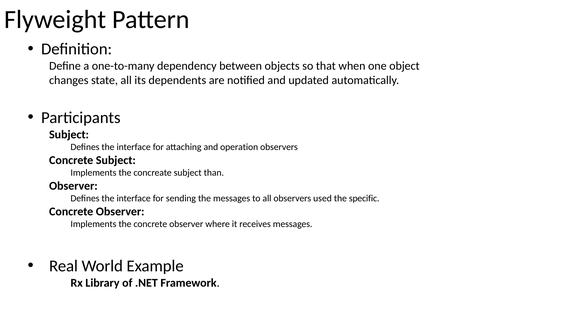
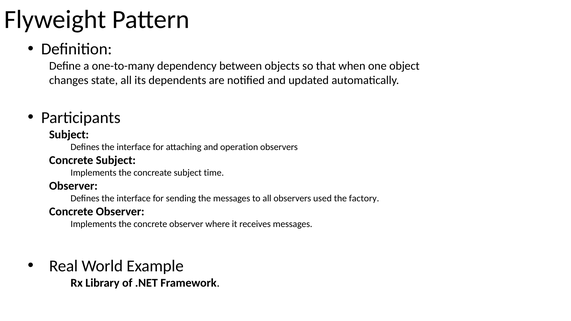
than: than -> time (214, 173)
specific: specific -> factory (364, 199)
